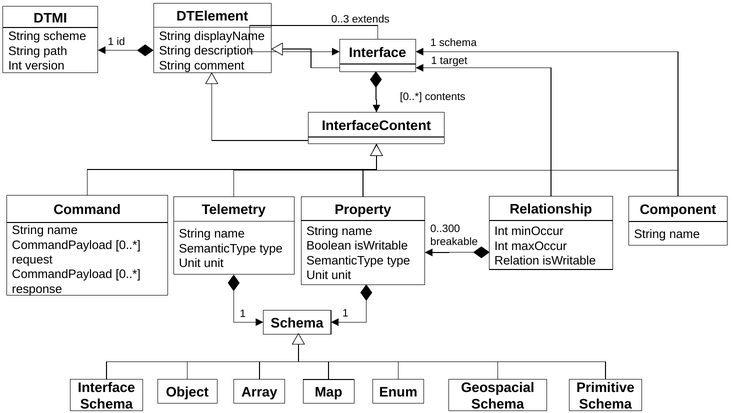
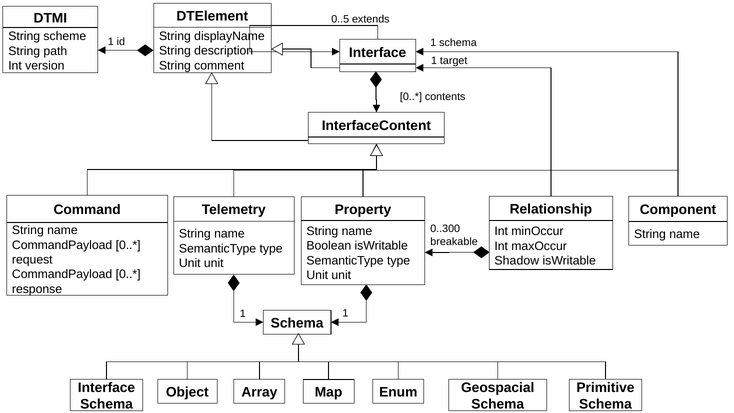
0..3: 0..3 -> 0..5 (340, 19)
Relation: Relation -> Shadow (517, 261)
